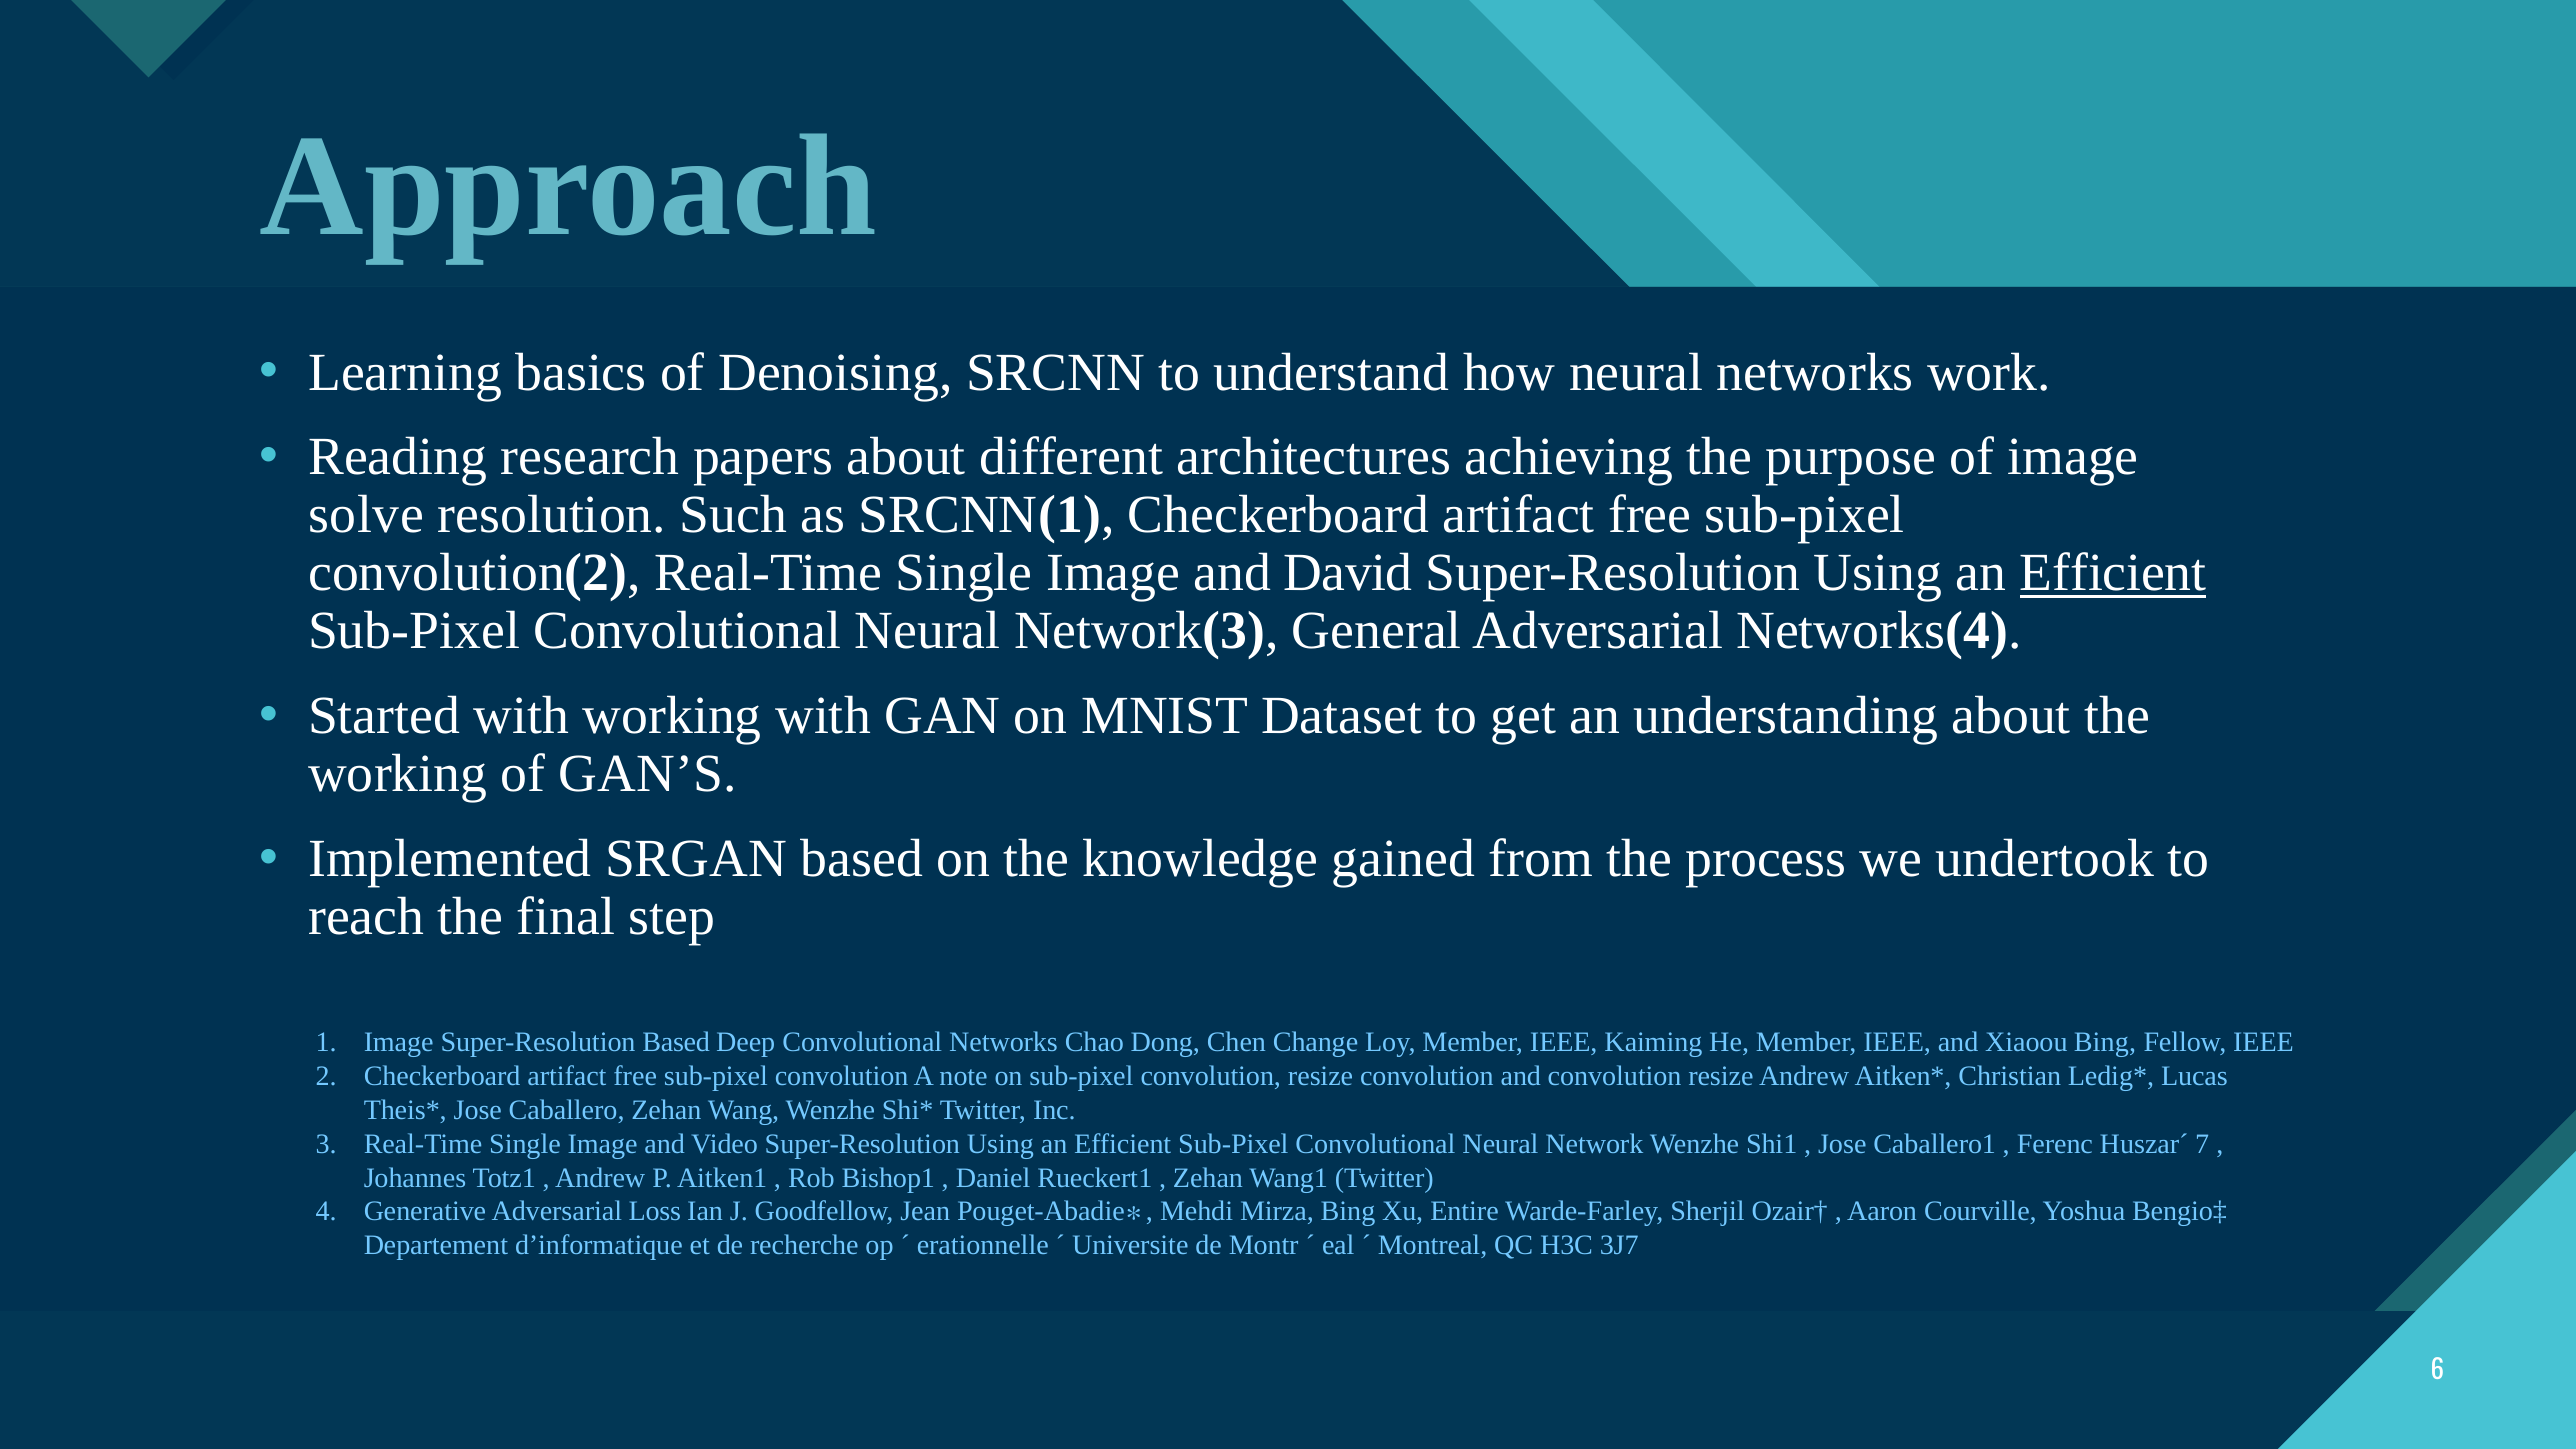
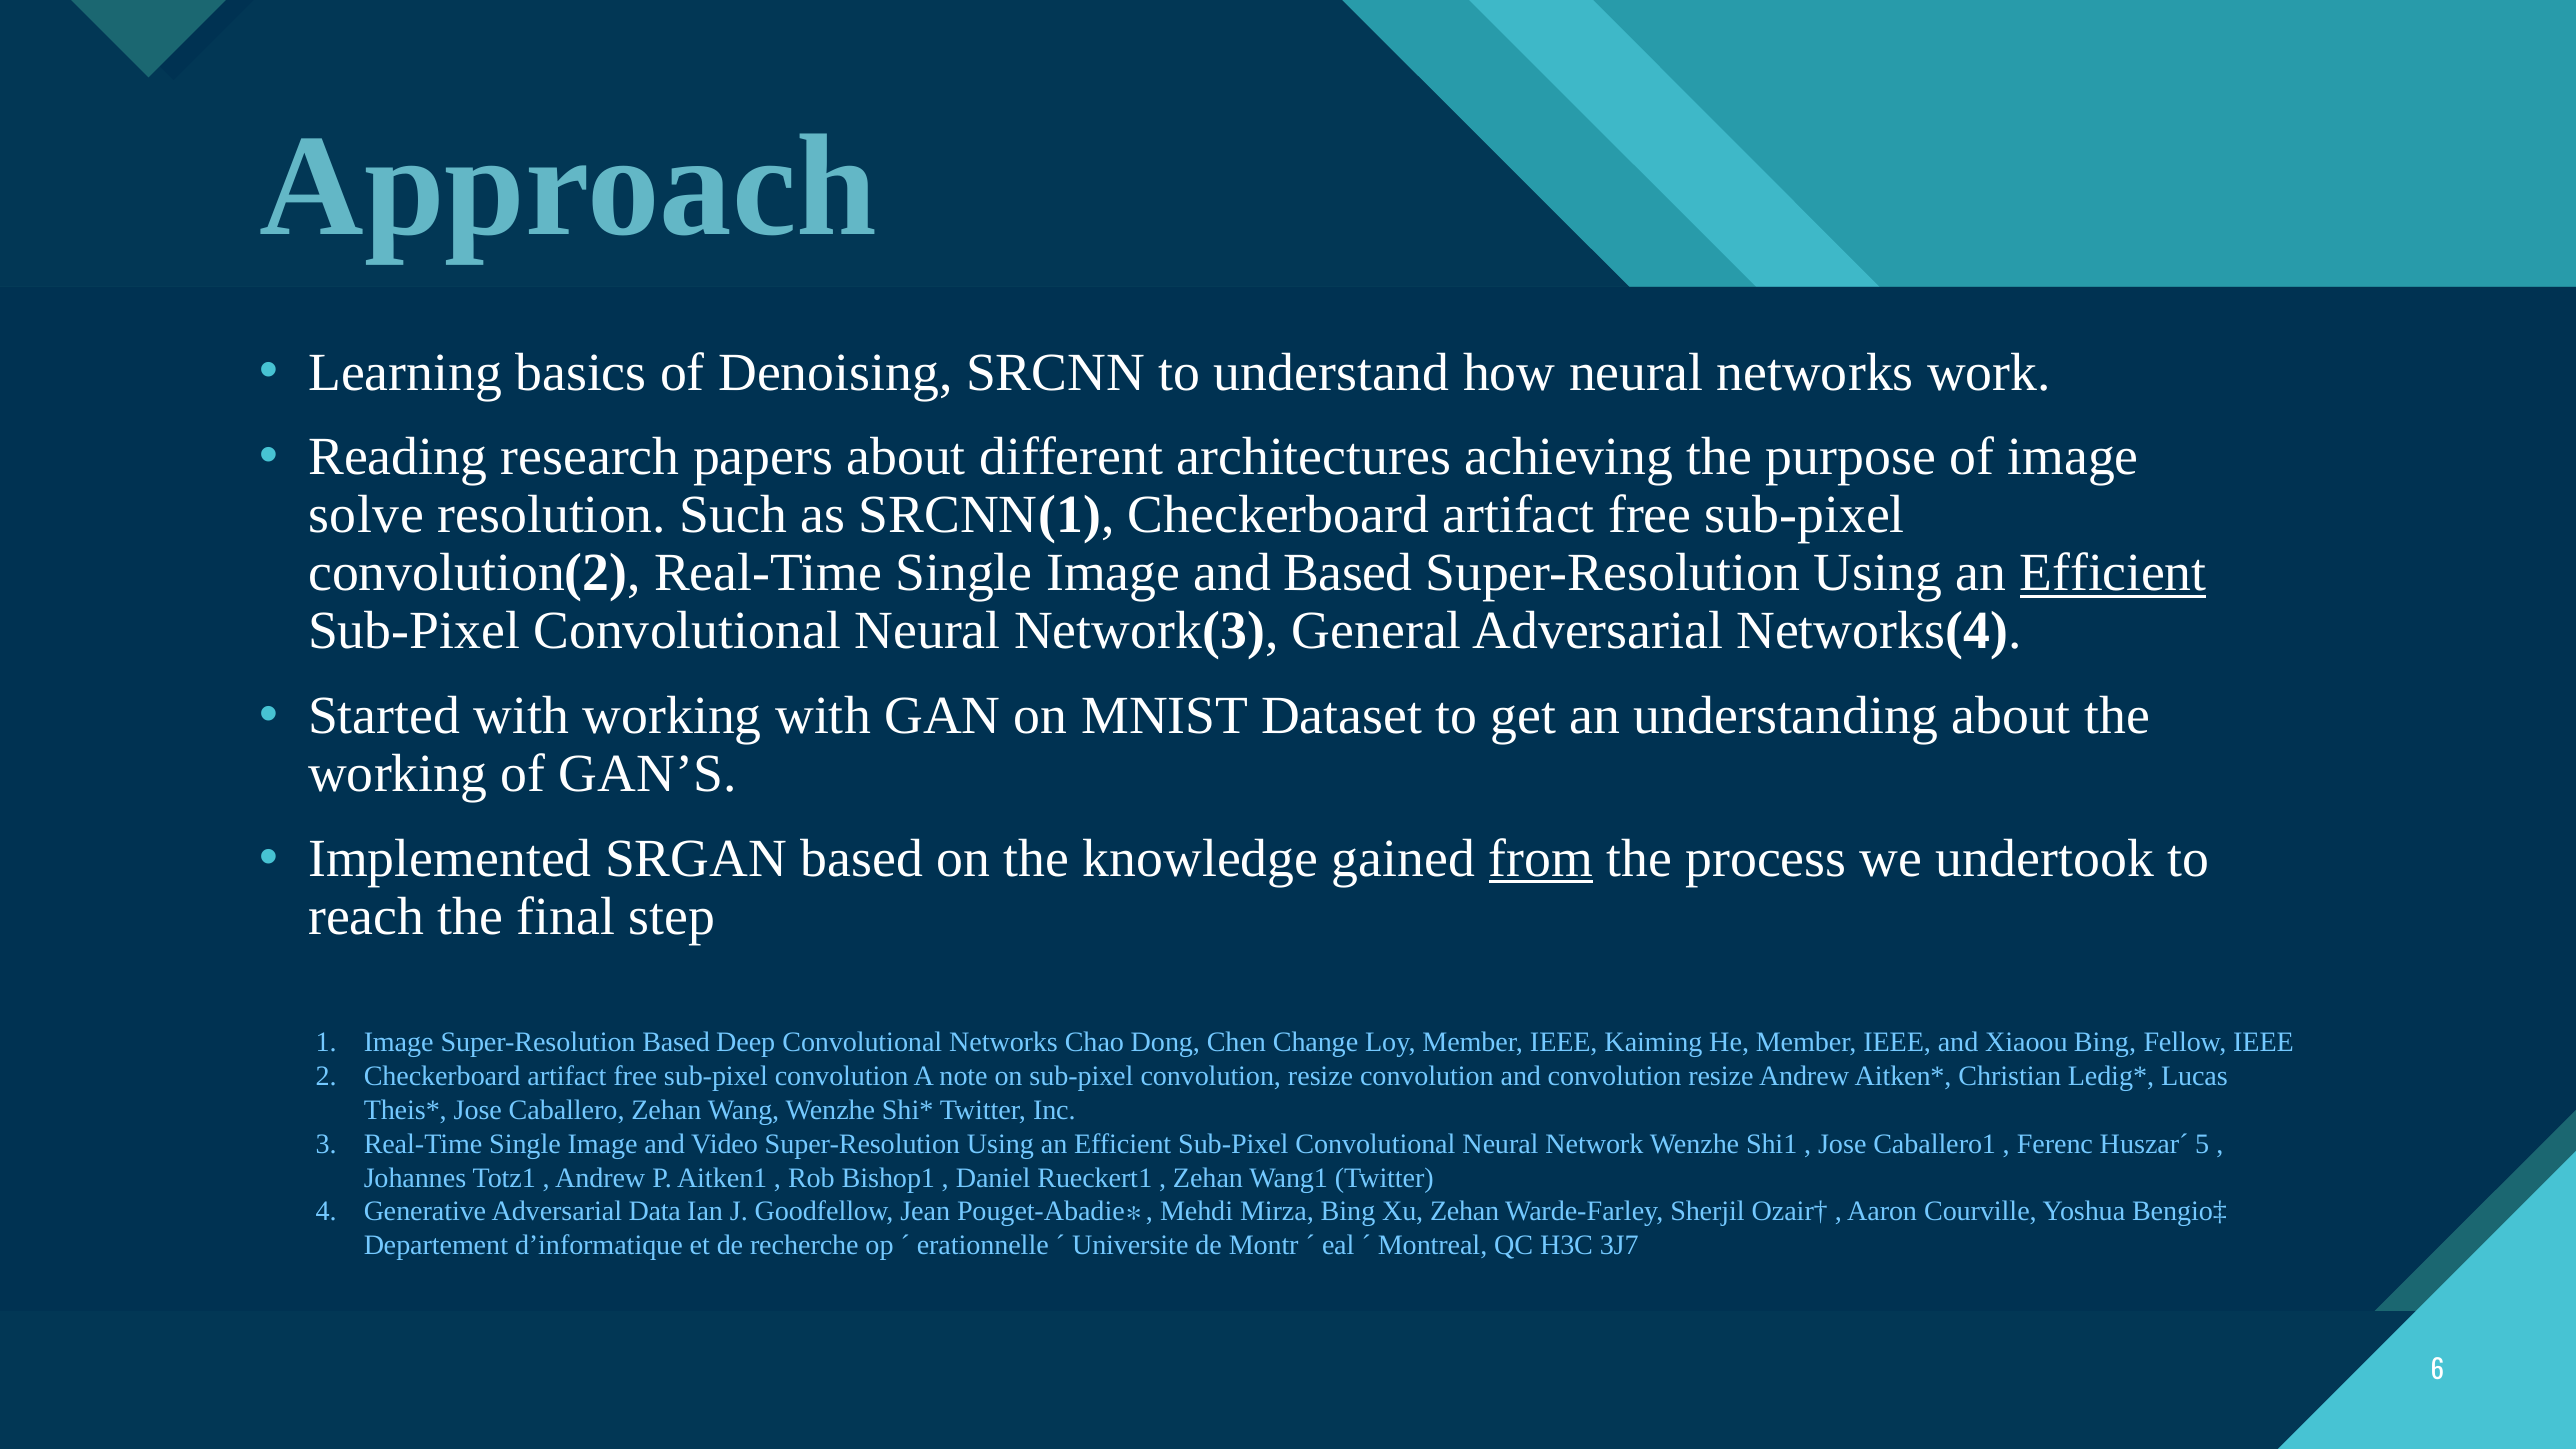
and David: David -> Based (1348, 573)
from underline: none -> present (1541, 859)
7: 7 -> 5 (2202, 1144)
Loss: Loss -> Data (655, 1212)
Xu Entire: Entire -> Zehan (1465, 1212)
